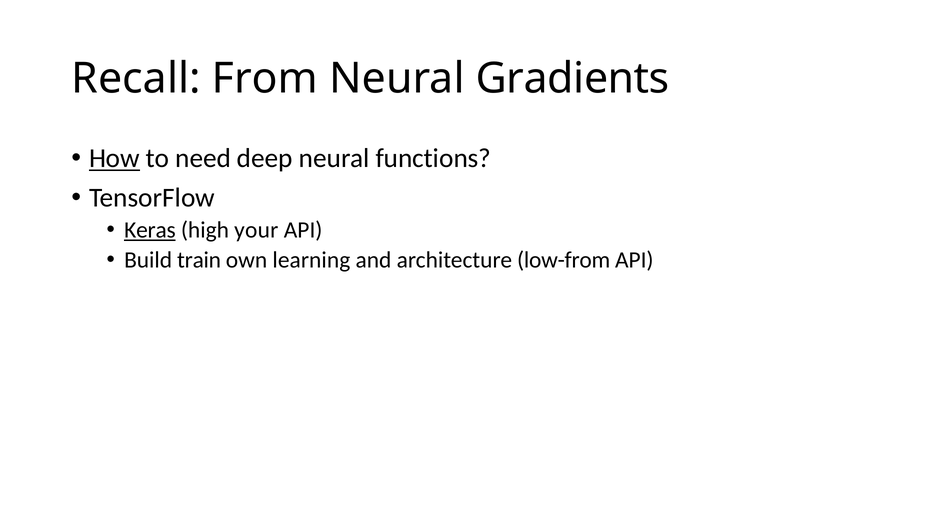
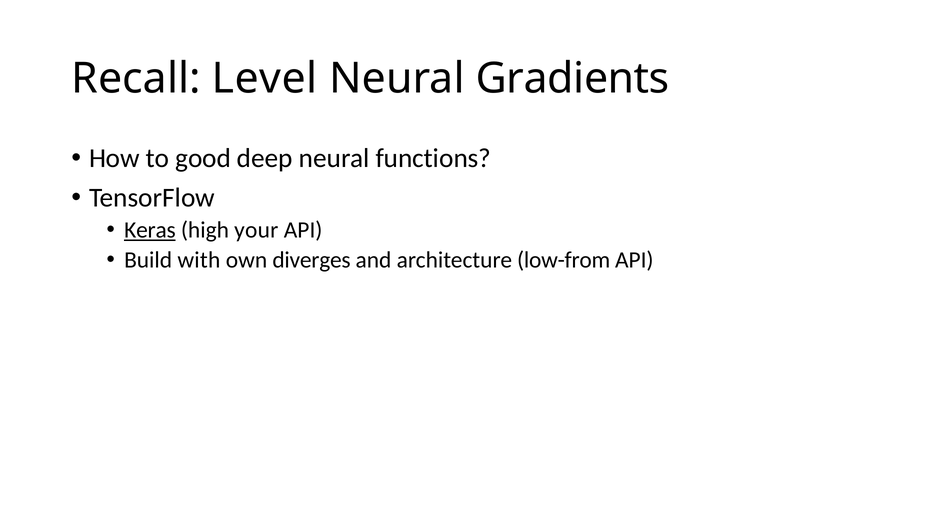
From: From -> Level (265, 79)
How underline: present -> none (114, 158)
need: need -> good (203, 158)
train: train -> with (199, 260)
learning: learning -> diverges (312, 260)
